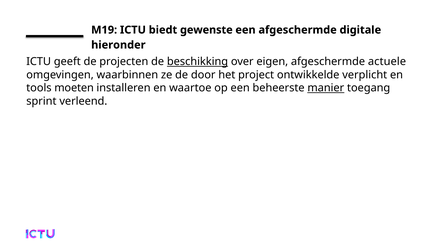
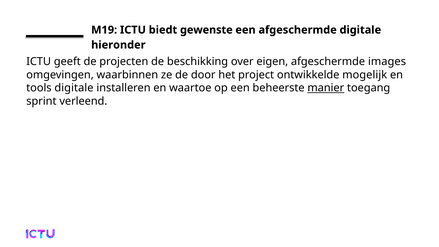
beschikking underline: present -> none (198, 62)
actuele: actuele -> images (387, 62)
verplicht: verplicht -> mogelijk (365, 75)
tools moeten: moeten -> digitale (74, 88)
